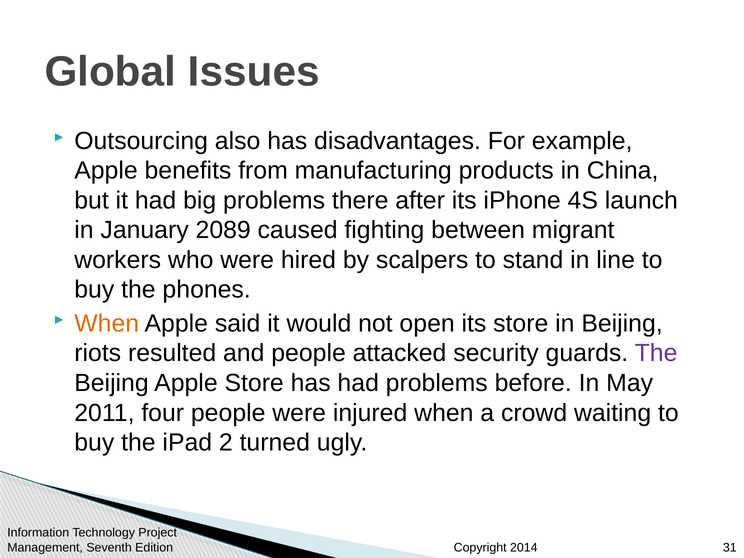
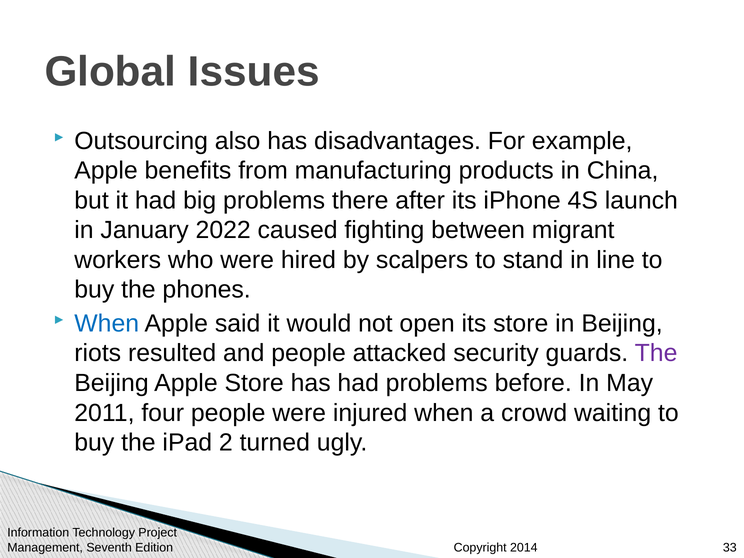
2089: 2089 -> 2022 (223, 230)
When colour: orange -> blue (107, 324)
31: 31 -> 33 (730, 548)
